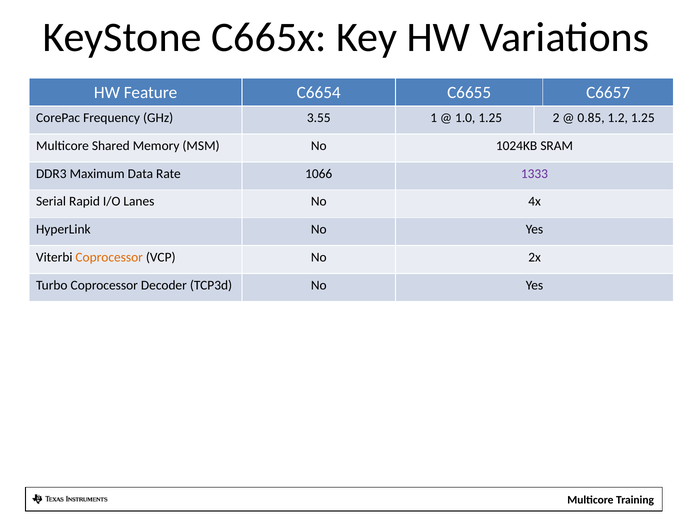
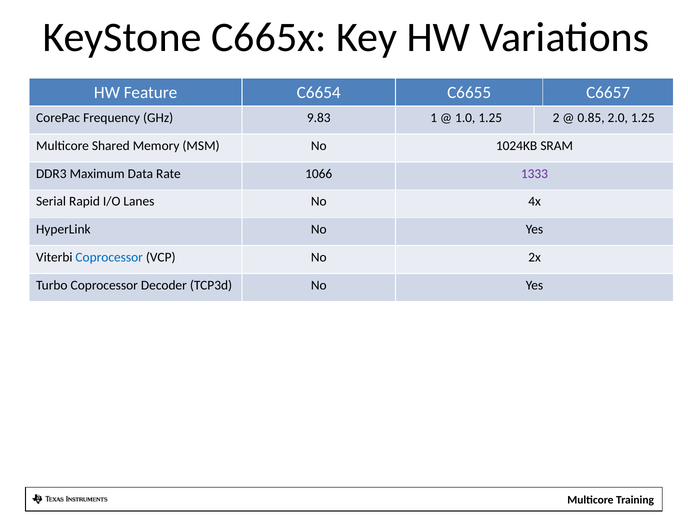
3.55: 3.55 -> 9.83 (319, 118)
1.2: 1.2 -> 2.0 (618, 118)
Coprocessor colour: orange -> blue (109, 257)
